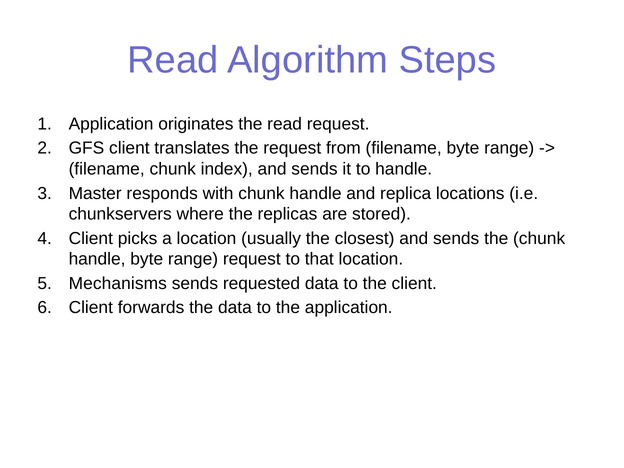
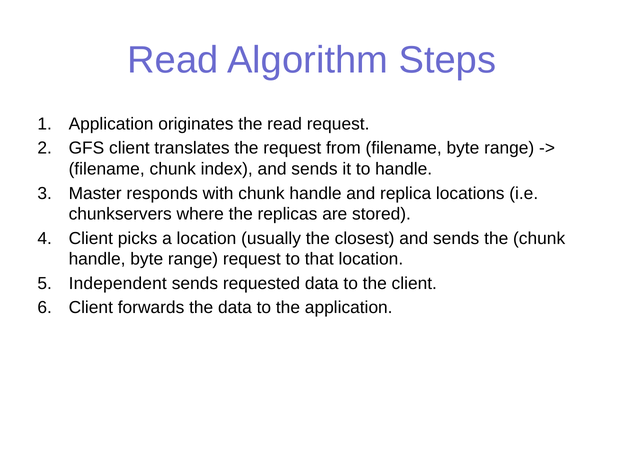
Mechanisms: Mechanisms -> Independent (118, 283)
